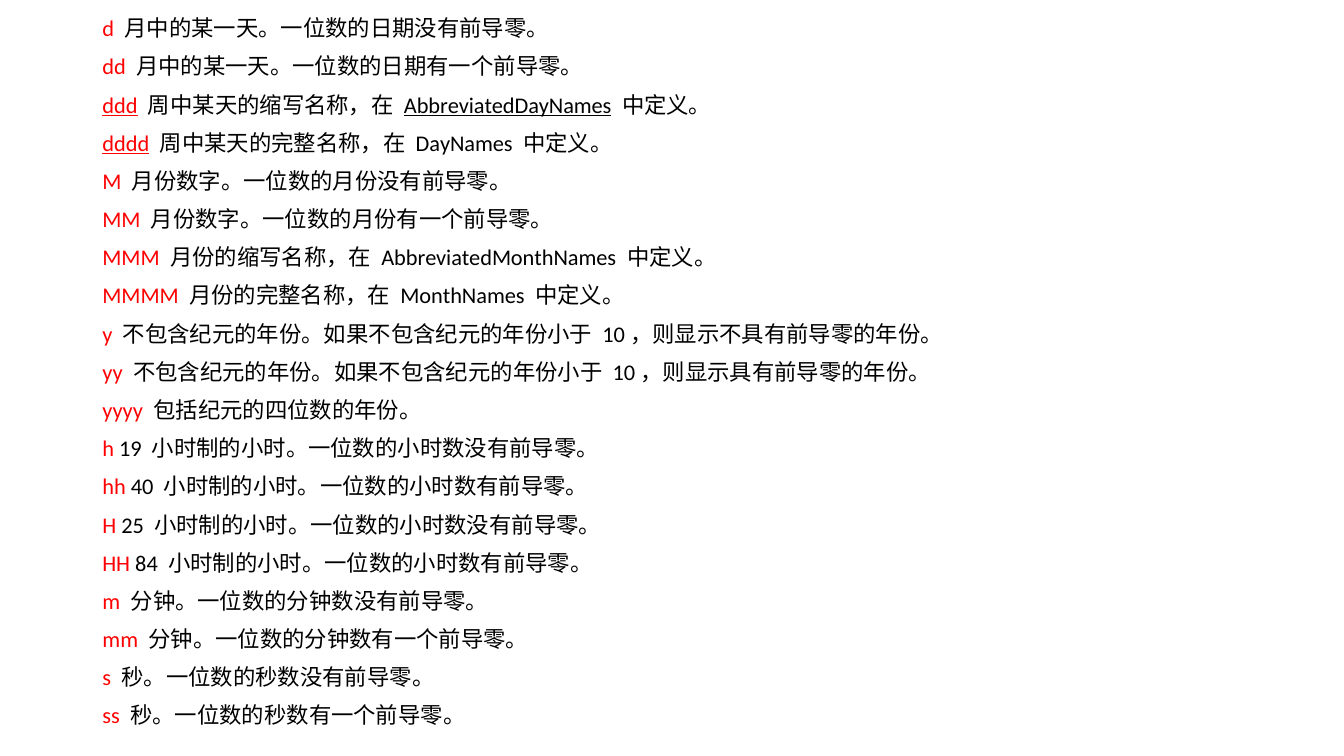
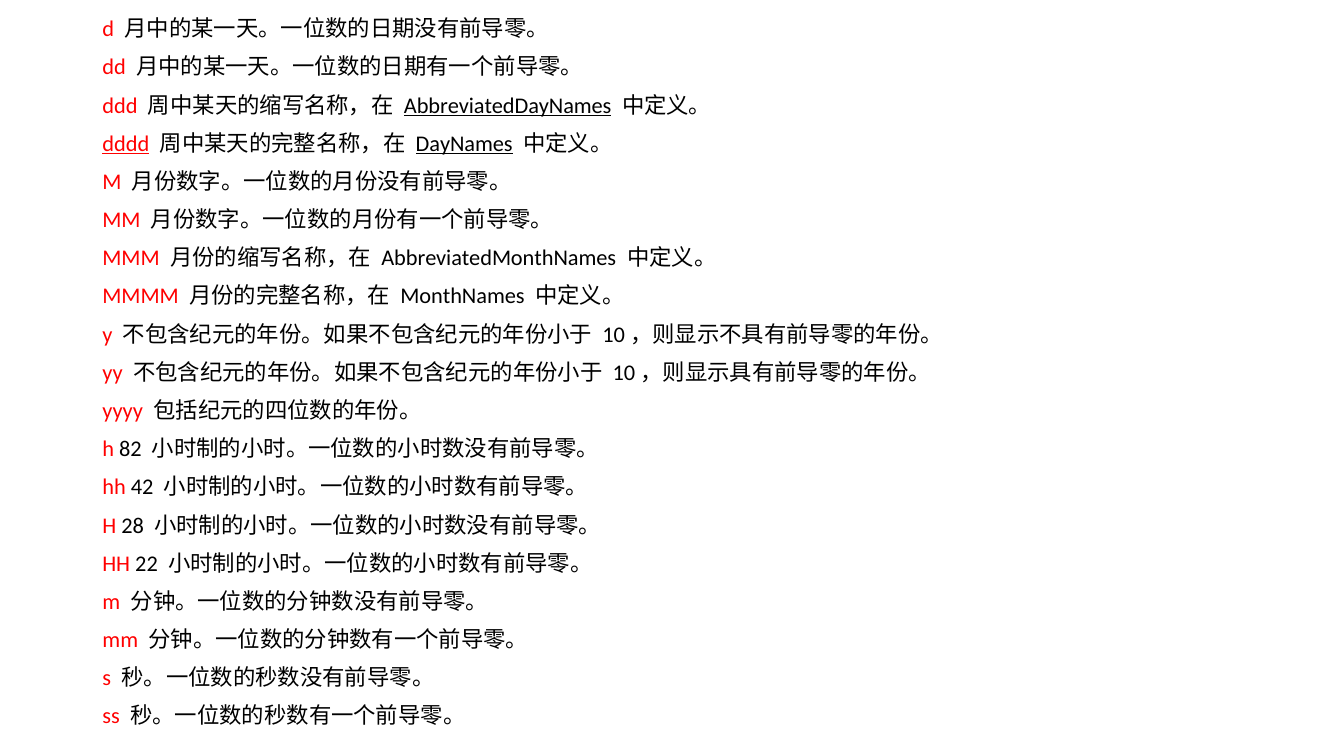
ddd underline: present -> none (120, 106)
DayNames underline: none -> present (464, 144)
19: 19 -> 82 (130, 449)
40: 40 -> 42 (142, 487)
25: 25 -> 28 (133, 526)
84: 84 -> 22 (147, 564)
